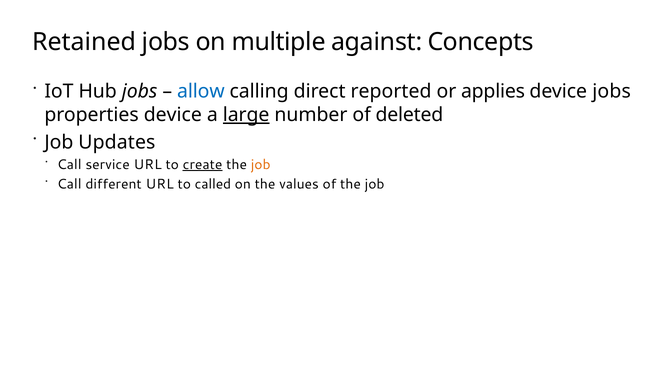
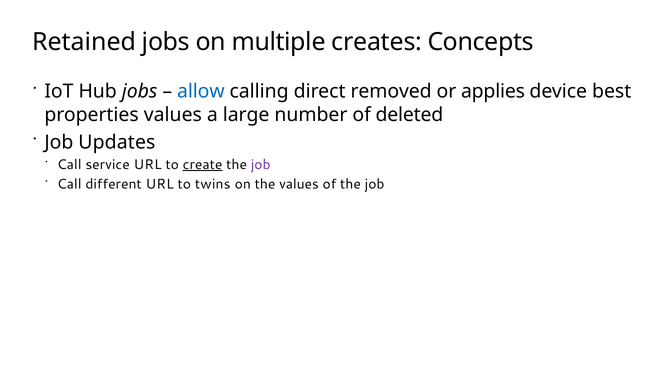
against: against -> creates (377, 42)
reported: reported -> removed (391, 91)
device jobs: jobs -> best (612, 91)
properties device: device -> values (173, 115)
large underline: present -> none (246, 115)
job colour: orange -> purple (261, 164)
called: called -> twins (213, 184)
